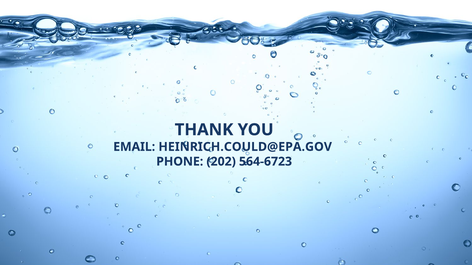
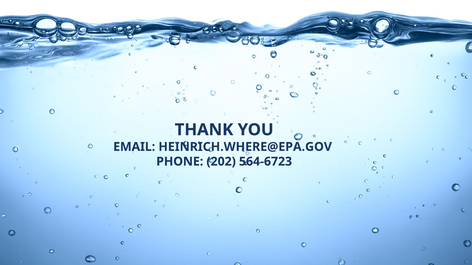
HEINRICH.COULD@EPA.GOV: HEINRICH.COULD@EPA.GOV -> HEINRICH.WHERE@EPA.GOV (245, 147)
